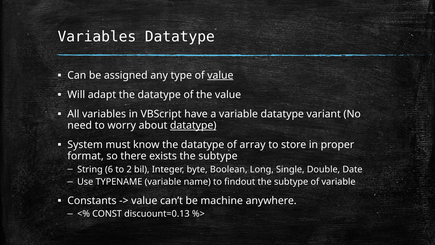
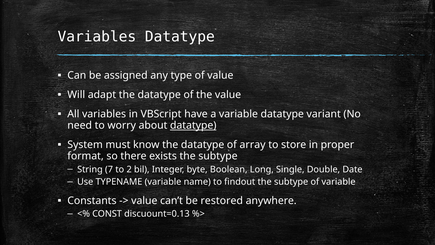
value underline: present -> none (220, 75)
6: 6 -> 7 (109, 169)
machine: machine -> restored (222, 200)
